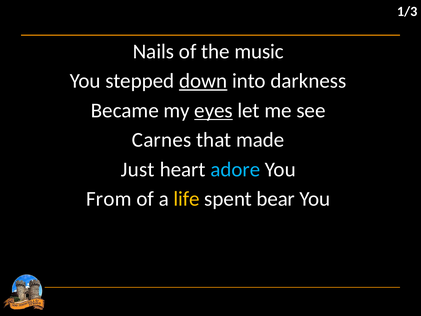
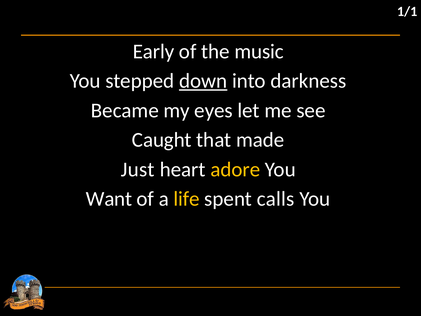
1/3: 1/3 -> 1/1 (407, 11)
Nails: Nails -> Early (154, 51)
eyes underline: present -> none (214, 110)
Carnes: Carnes -> Caught (162, 140)
adore colour: light blue -> yellow (235, 169)
From: From -> Want (109, 199)
bear: bear -> calls (276, 199)
